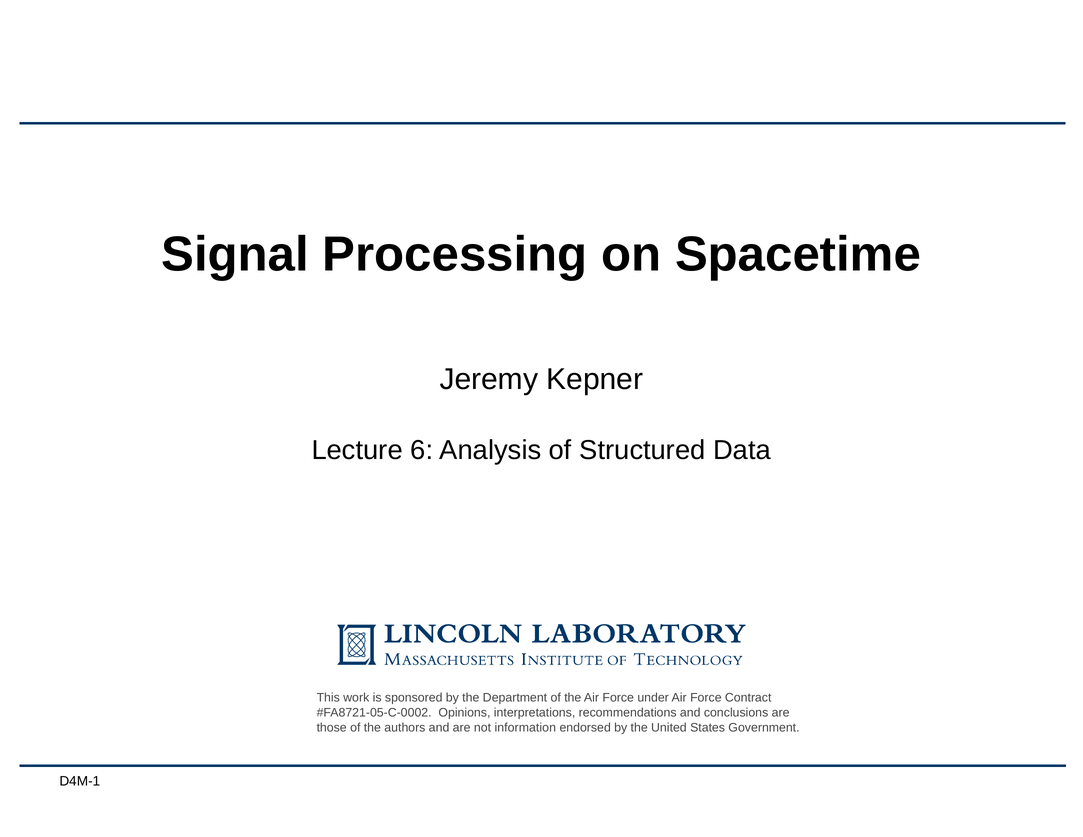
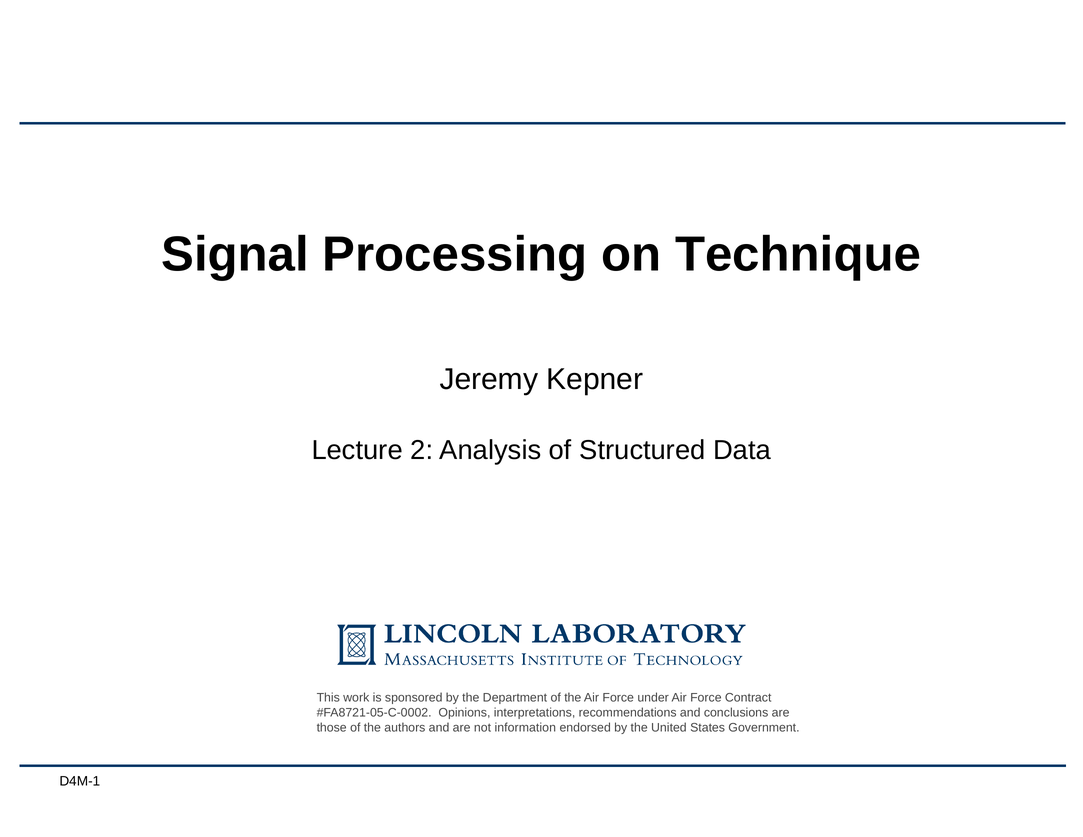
Spacetime: Spacetime -> Technique (798, 255)
6: 6 -> 2 (422, 450)
